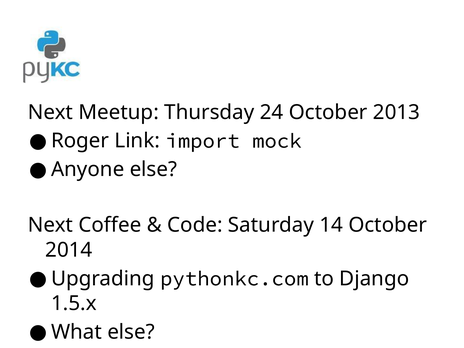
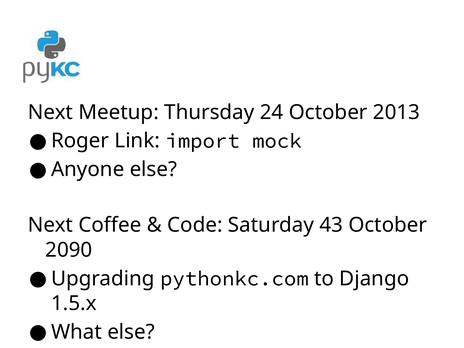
14: 14 -> 43 (331, 225)
2014: 2014 -> 2090 (69, 250)
